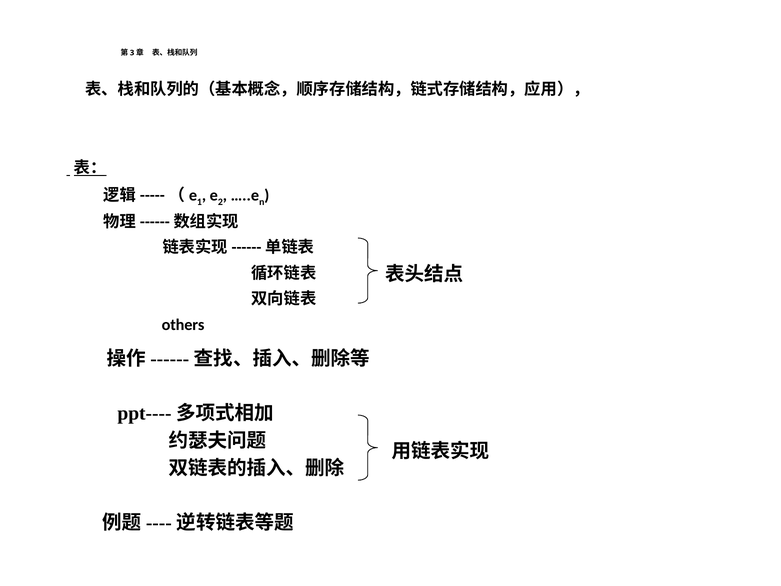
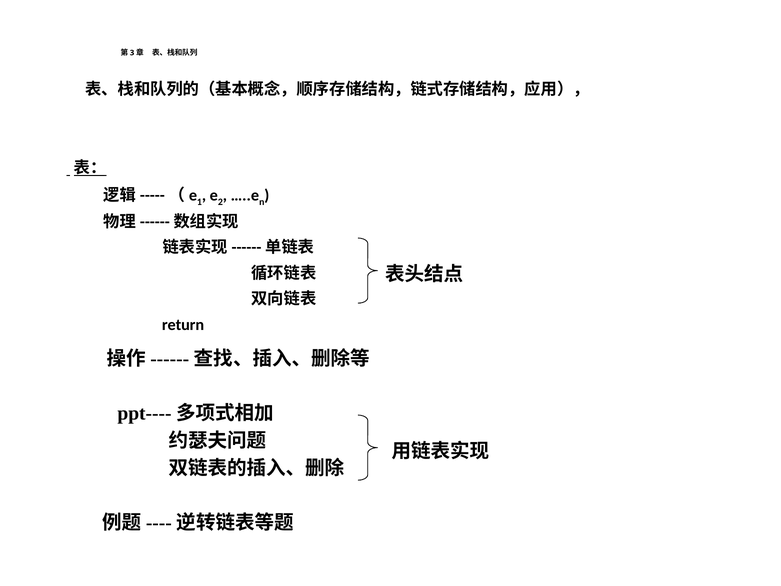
others: others -> return (183, 325)
